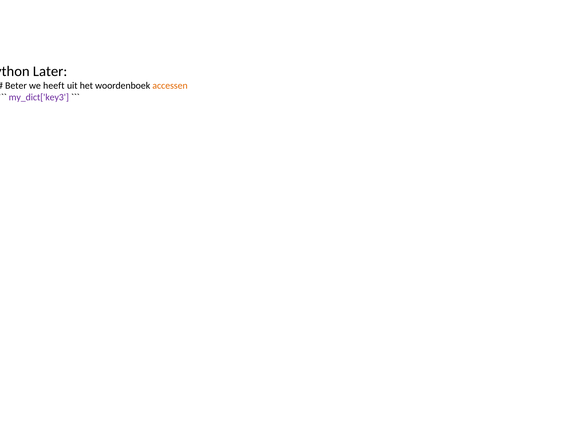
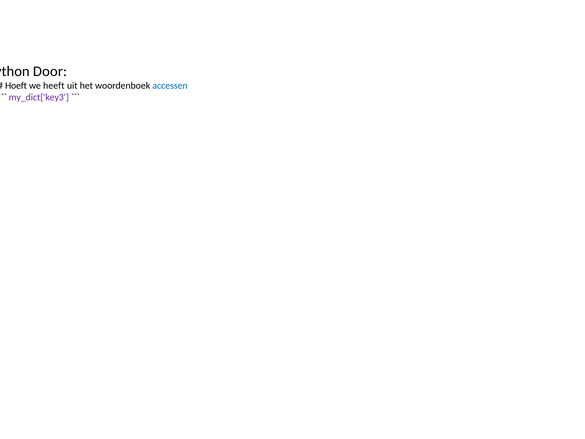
Later: Later -> Door (50, 71)
Beter: Beter -> Hoeft (16, 85)
accessen colour: orange -> blue (170, 85)
